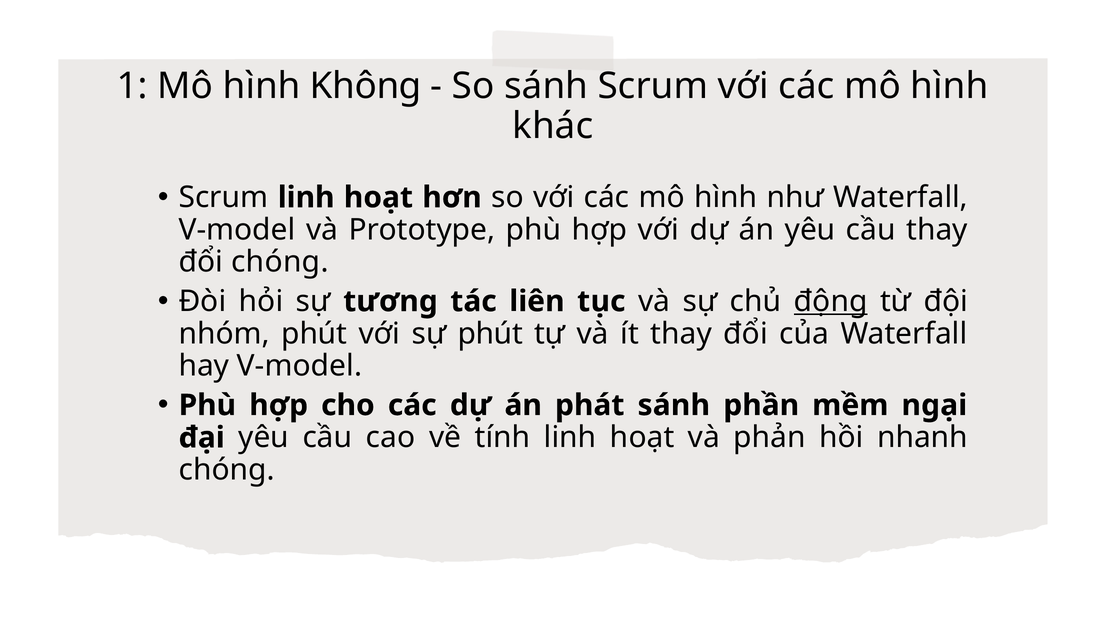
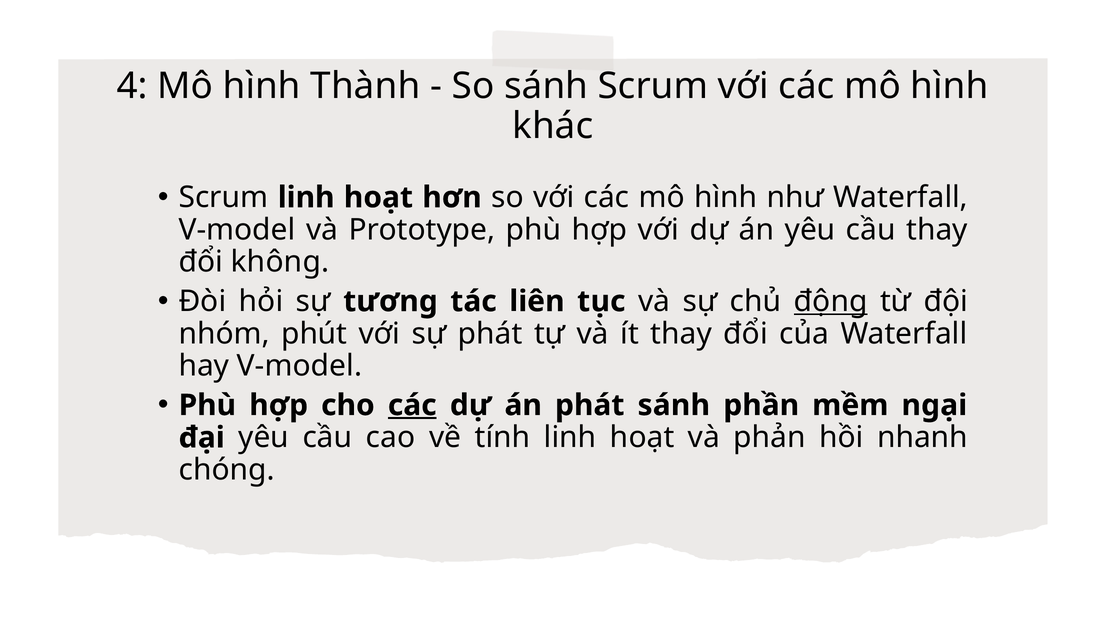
1: 1 -> 4 (132, 86)
Không: Không -> Thành (365, 86)
đổi chóng: chóng -> không (280, 262)
sự phút: phút -> phát (490, 334)
các underline: none -> present (412, 405)
